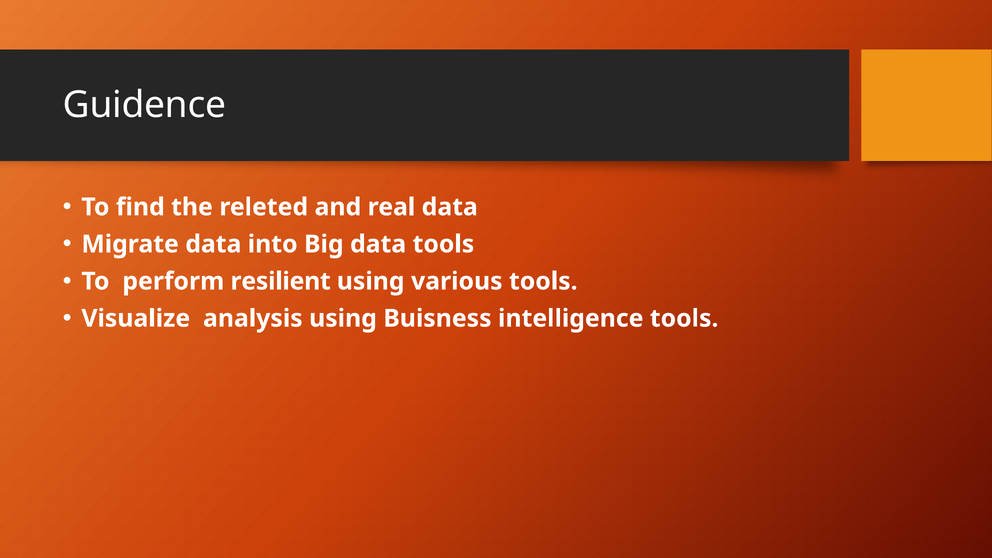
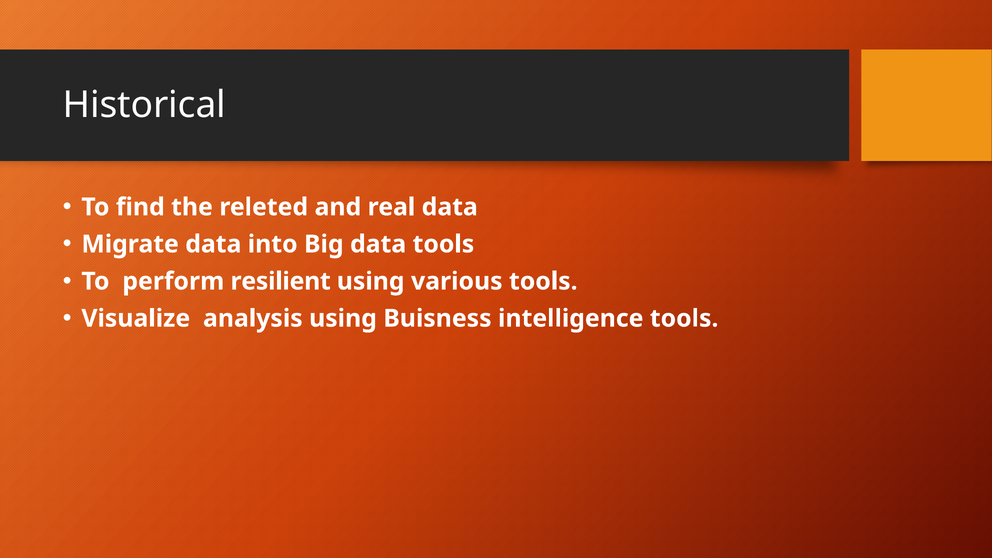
Guidence: Guidence -> Historical (144, 105)
